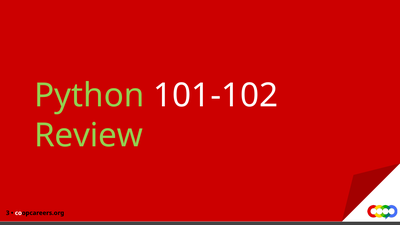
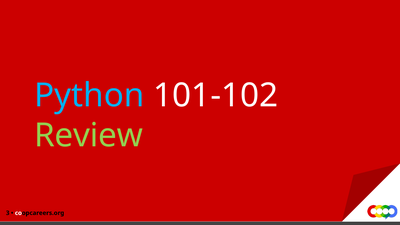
Python colour: light green -> light blue (89, 96)
